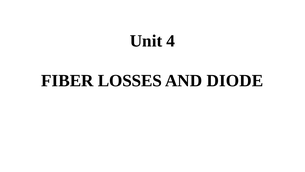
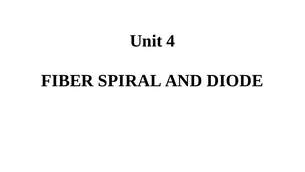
LOSSES: LOSSES -> SPIRAL (130, 81)
